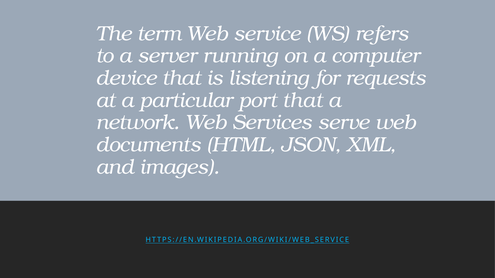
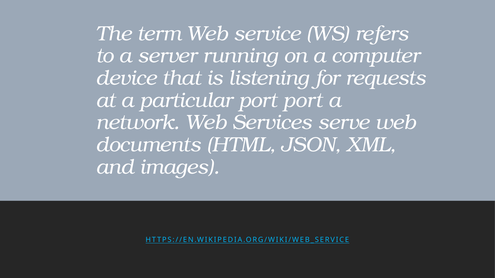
port that: that -> port (302, 100)
